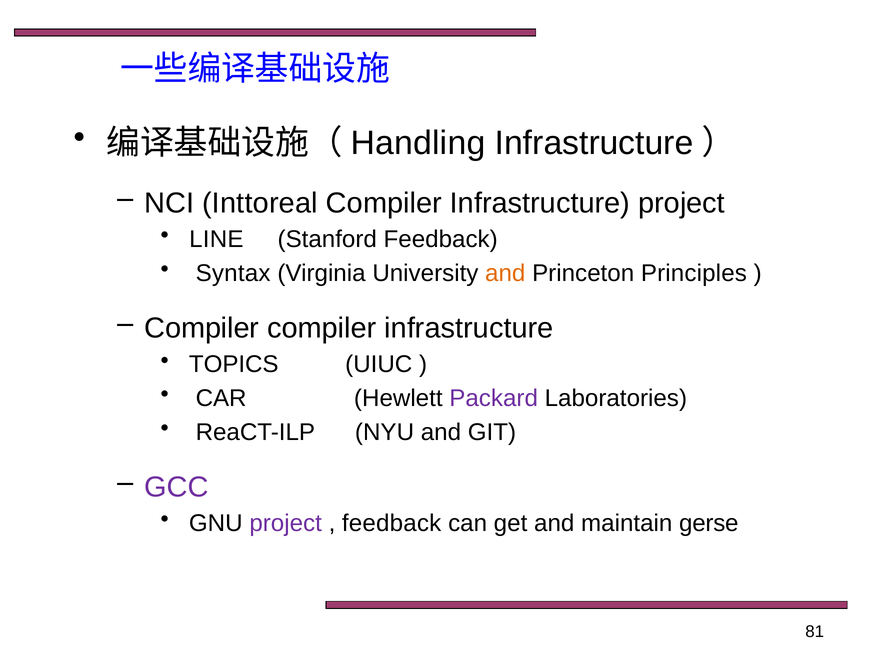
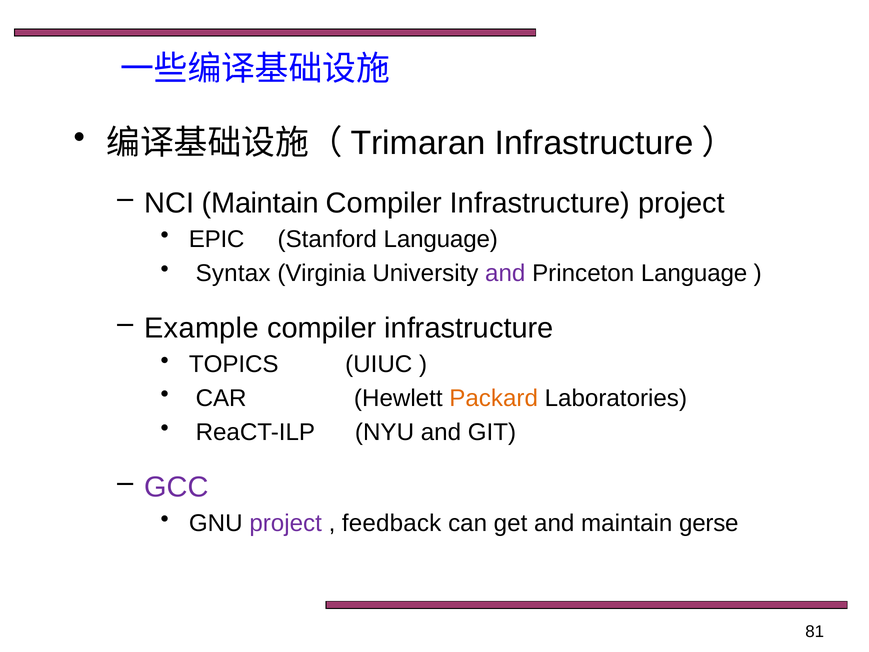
Handling: Handling -> Trimaran (418, 143)
NCI Inttoreal: Inttoreal -> Maintain (260, 203)
LINE: LINE -> EPIC (217, 239)
Stanford Feedback: Feedback -> Language (441, 239)
and colour: orange -> purple (505, 273)
Princeton Principles: Principles -> Language (694, 273)
Compiler: Compiler -> Example (201, 328)
Packard colour: purple -> orange (494, 398)
